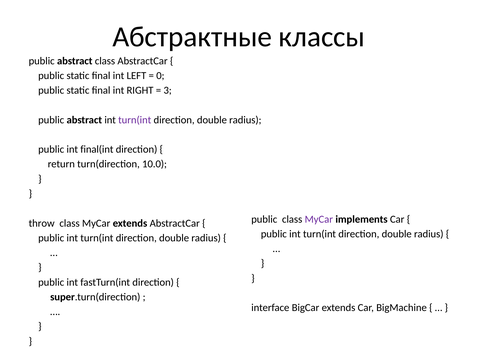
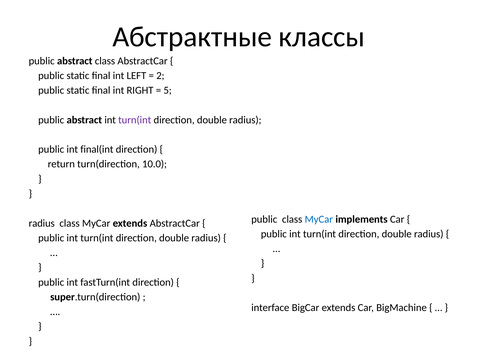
0: 0 -> 2 (160, 75)
3: 3 -> 5 (168, 90)
MyCar colour: purple -> blue (319, 219)
throw: throw -> radius (42, 223)
